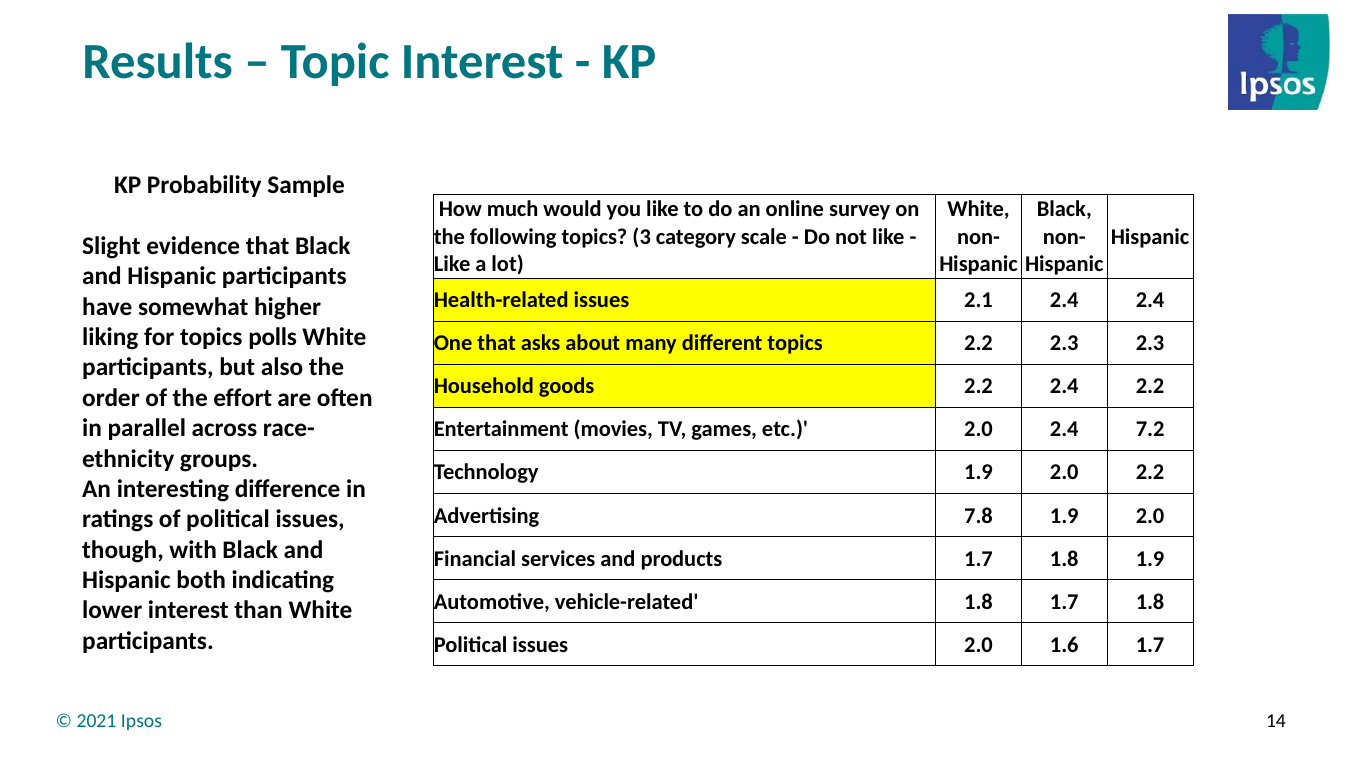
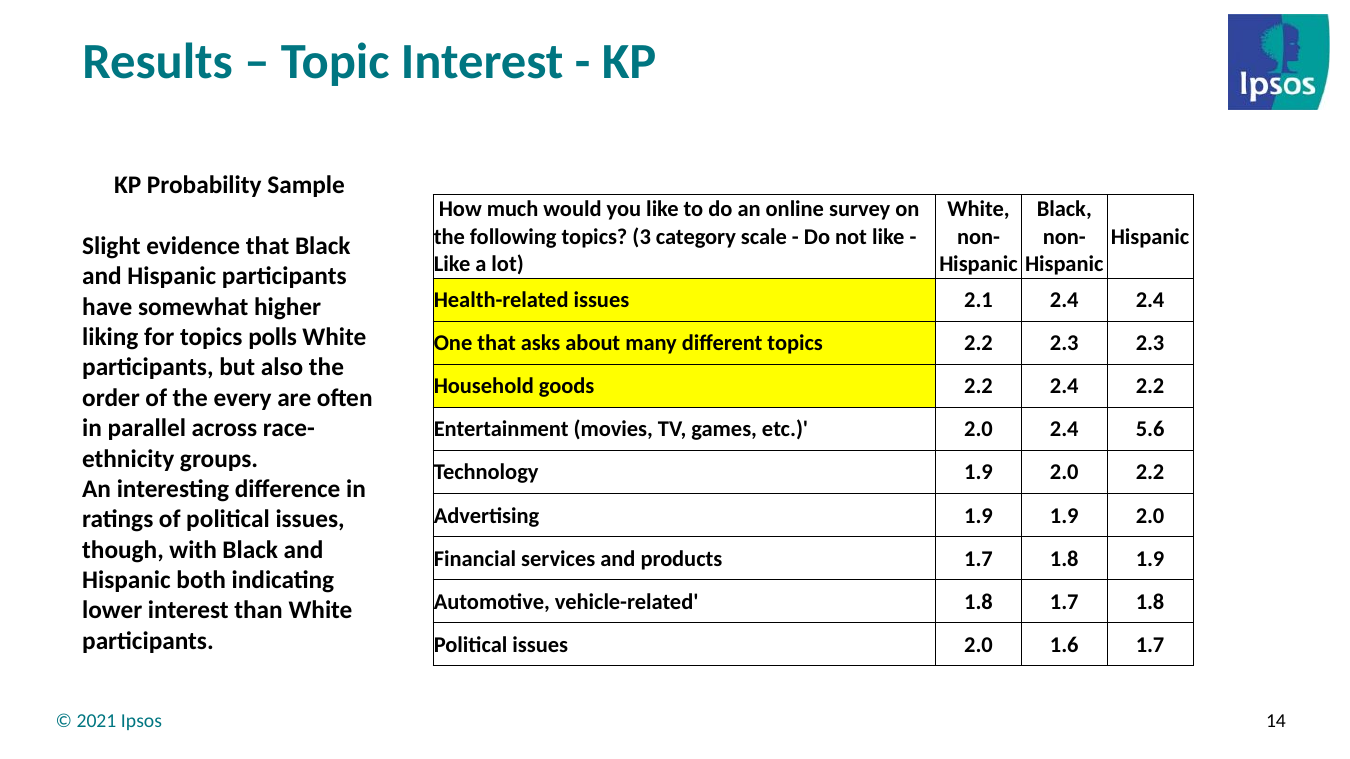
effort: effort -> every (243, 398)
7.2: 7.2 -> 5.6 (1150, 430)
Advertising 7.8: 7.8 -> 1.9 (979, 516)
